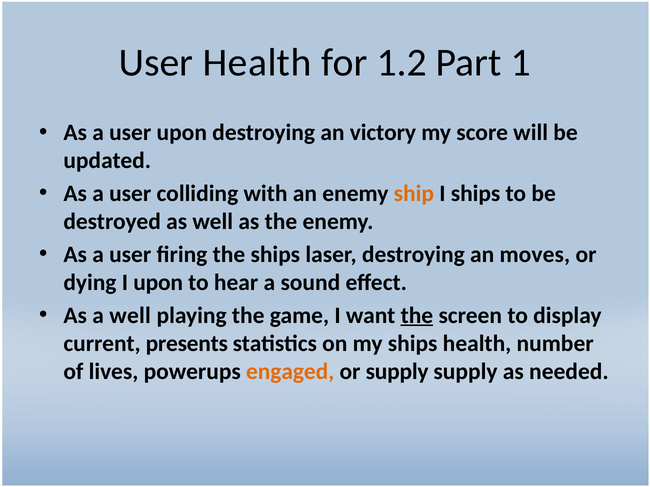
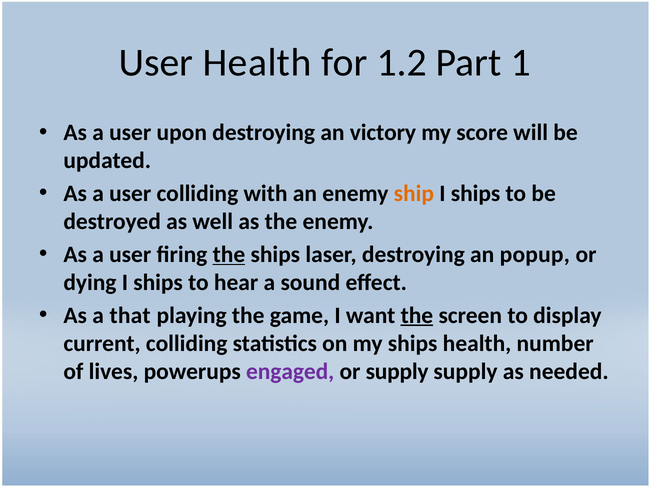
the underline: none -> present (229, 255)
moves: moves -> popup (535, 255)
dying I upon: upon -> ships (158, 283)
a well: well -> that (130, 316)
current presents: presents -> colliding (187, 344)
engaged colour: orange -> purple (290, 372)
